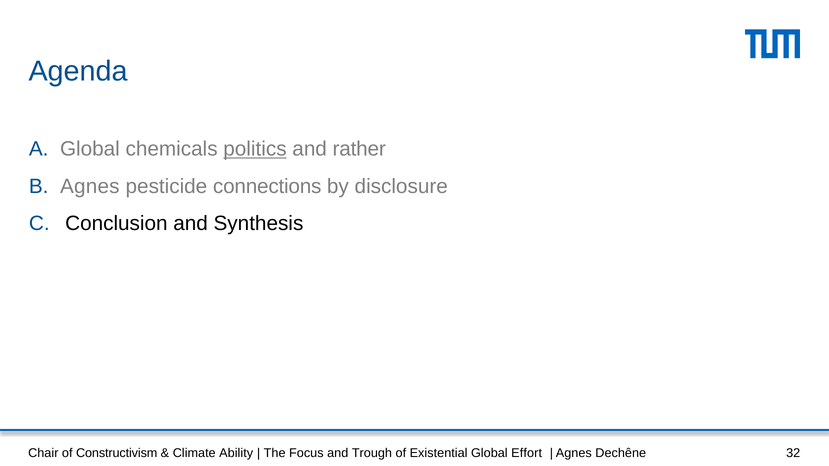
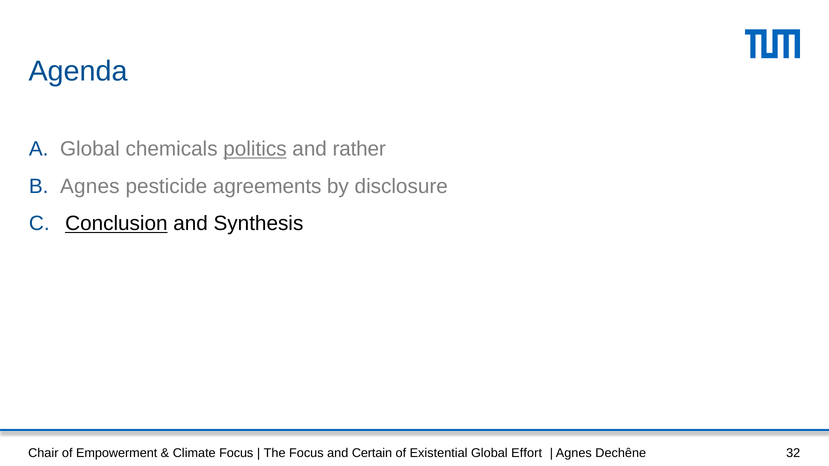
connections: connections -> agreements (267, 186)
Conclusion underline: none -> present (116, 224)
Constructivism: Constructivism -> Empowerment (117, 453)
Climate Ability: Ability -> Focus (236, 453)
Trough: Trough -> Certain (372, 453)
